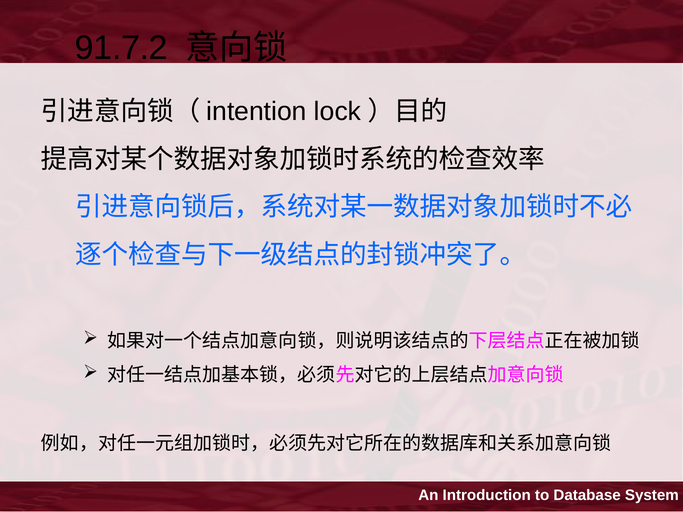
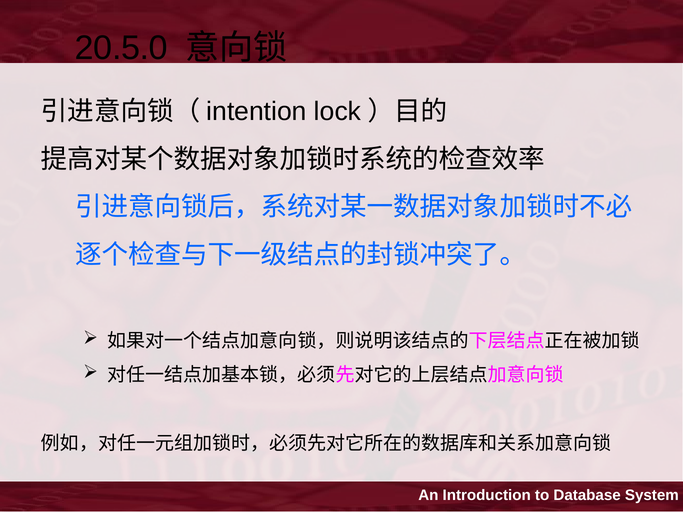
91.7.2: 91.7.2 -> 20.5.0 (121, 48)
